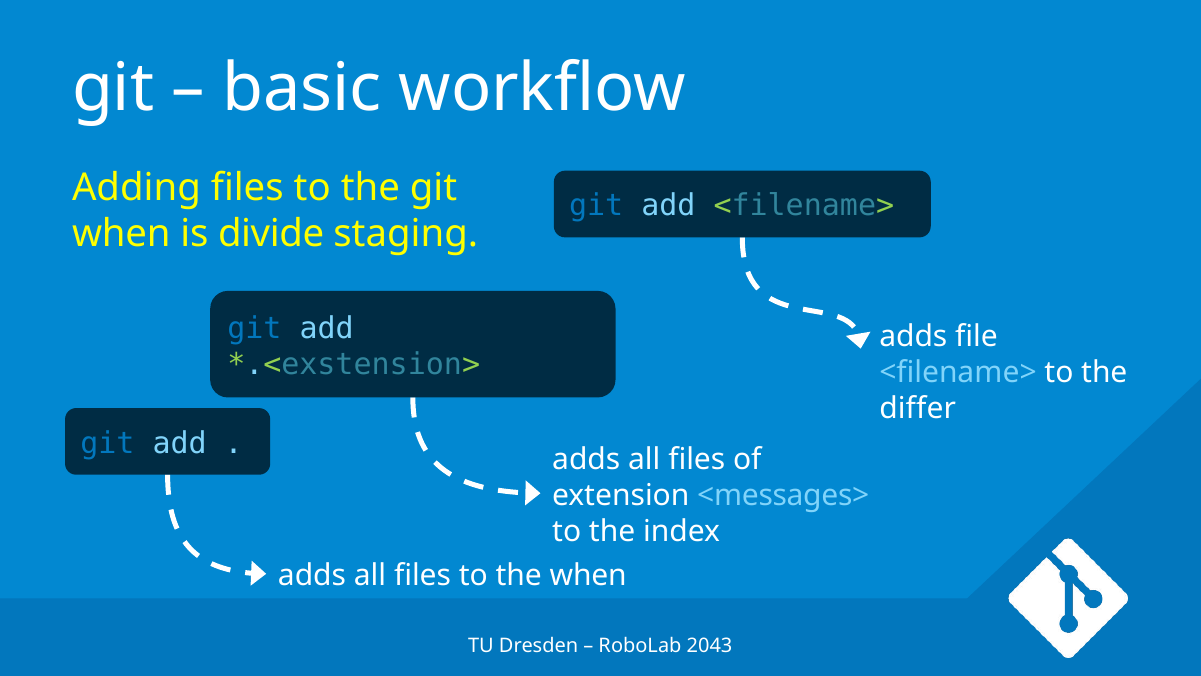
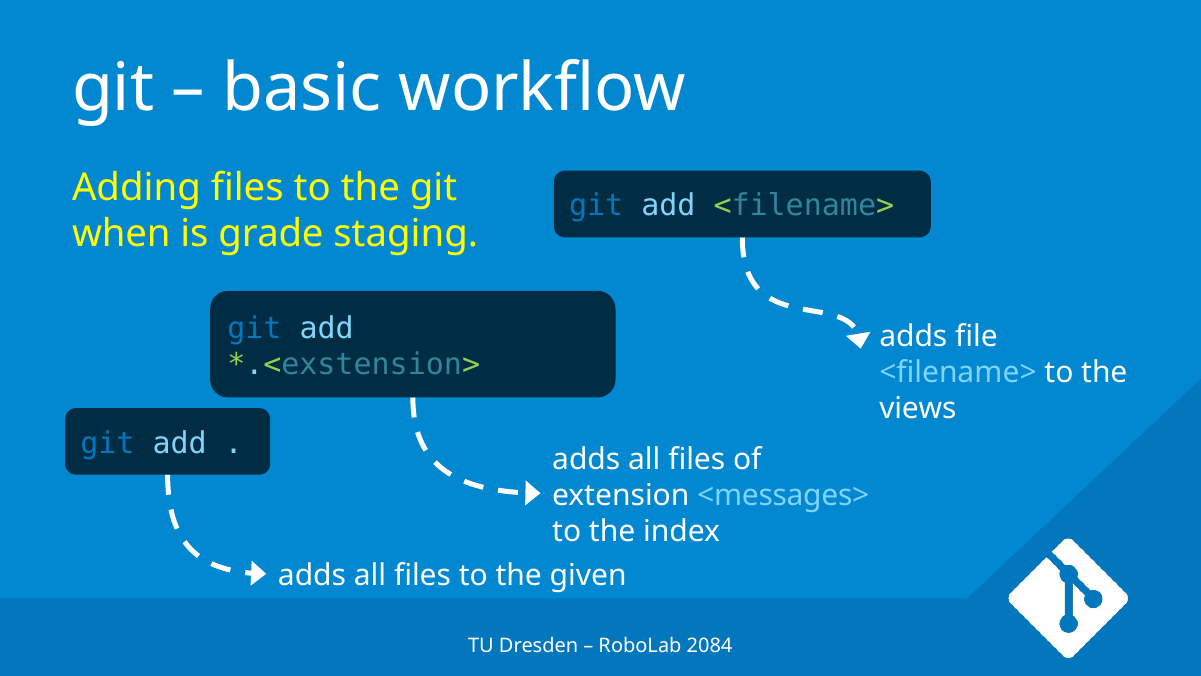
divide: divide -> grade (271, 234)
differ: differ -> views (918, 409)
the when: when -> given (588, 576)
2043: 2043 -> 2084 (710, 645)
